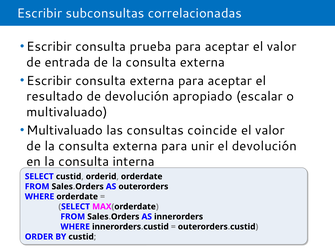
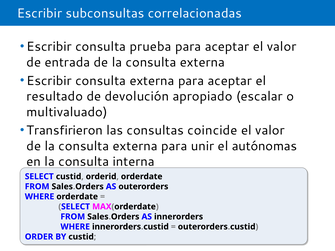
Multivaluado: Multivaluado -> Transfirieron (65, 131)
el devolución: devolución -> autónomas (264, 146)
